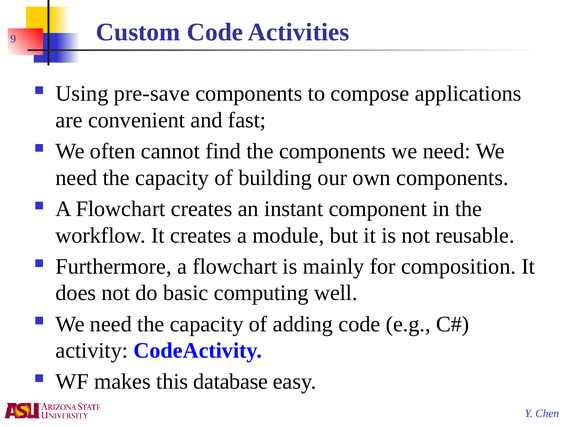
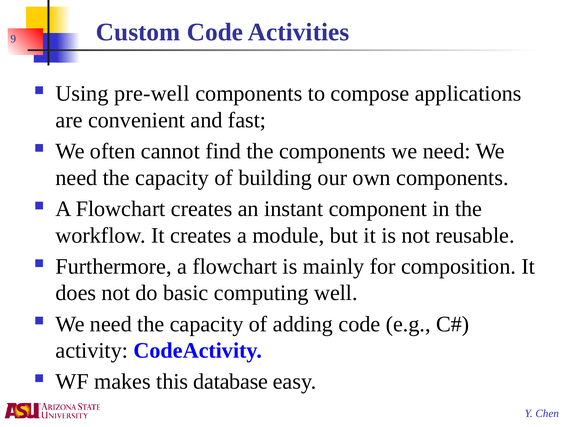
pre-save: pre-save -> pre-well (152, 94)
